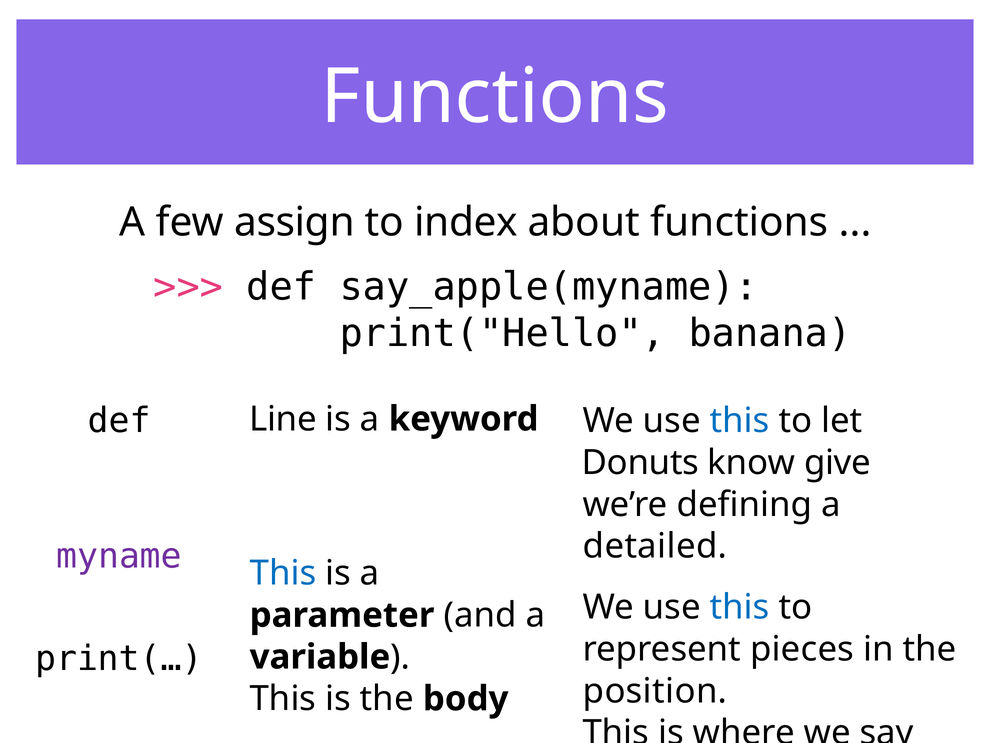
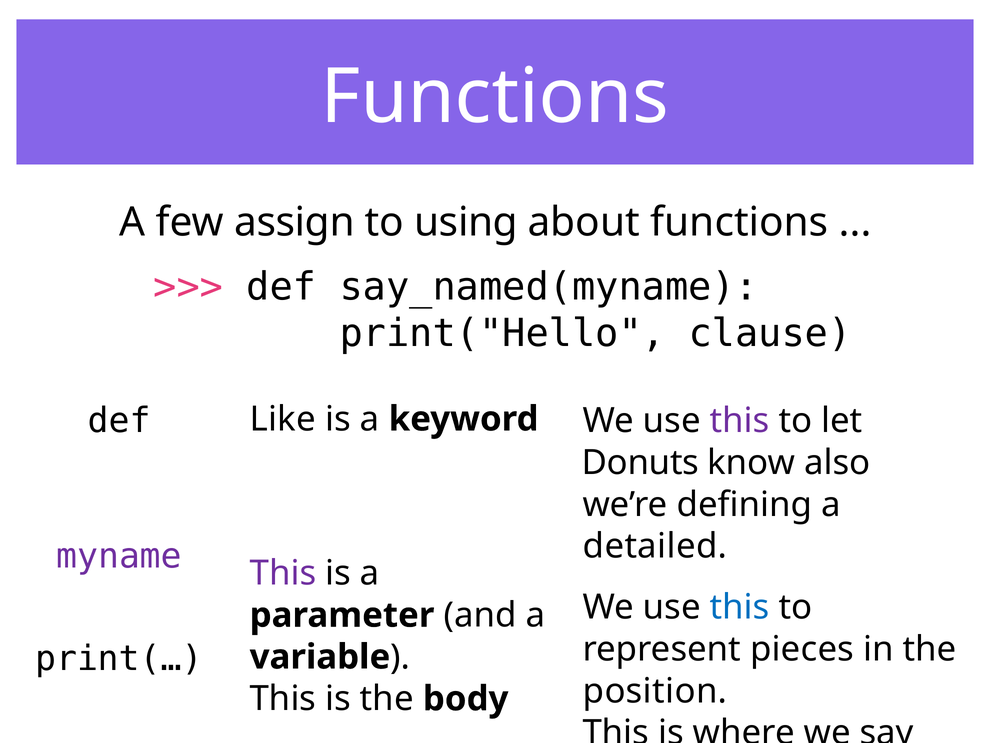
index: index -> using (466, 223)
say_apple(myname: say_apple(myname -> say_named(myname (549, 287)
banana: banana -> clause (770, 334)
Line: Line -> Like (283, 419)
this colour: blue -> purple (740, 421)
give: give -> also (837, 463)
This colour: blue -> purple (283, 574)
